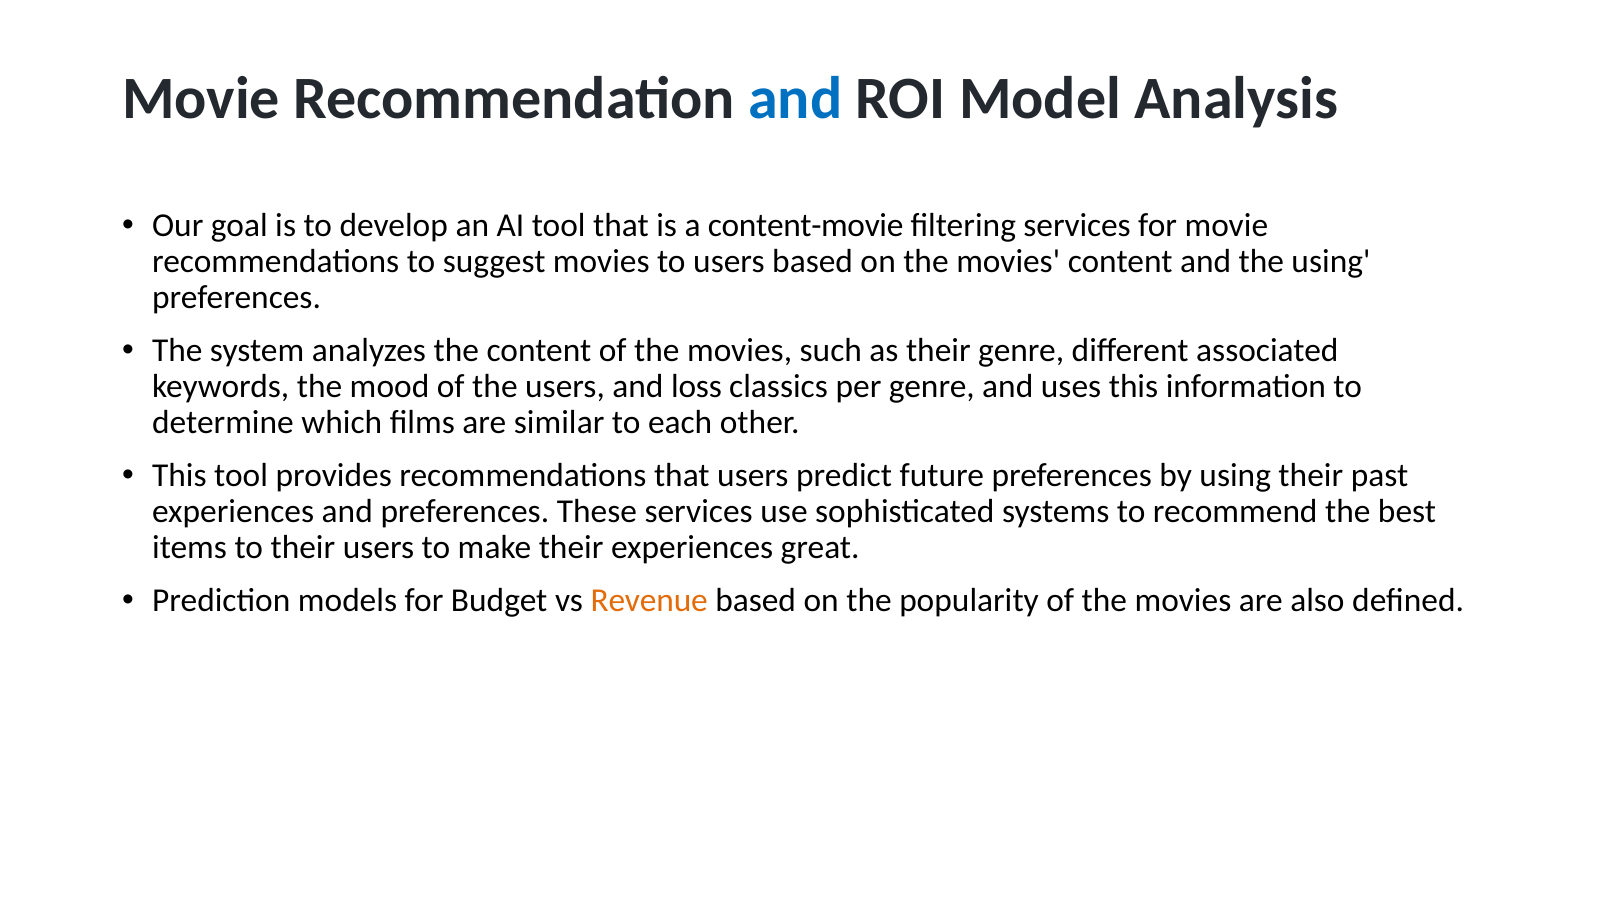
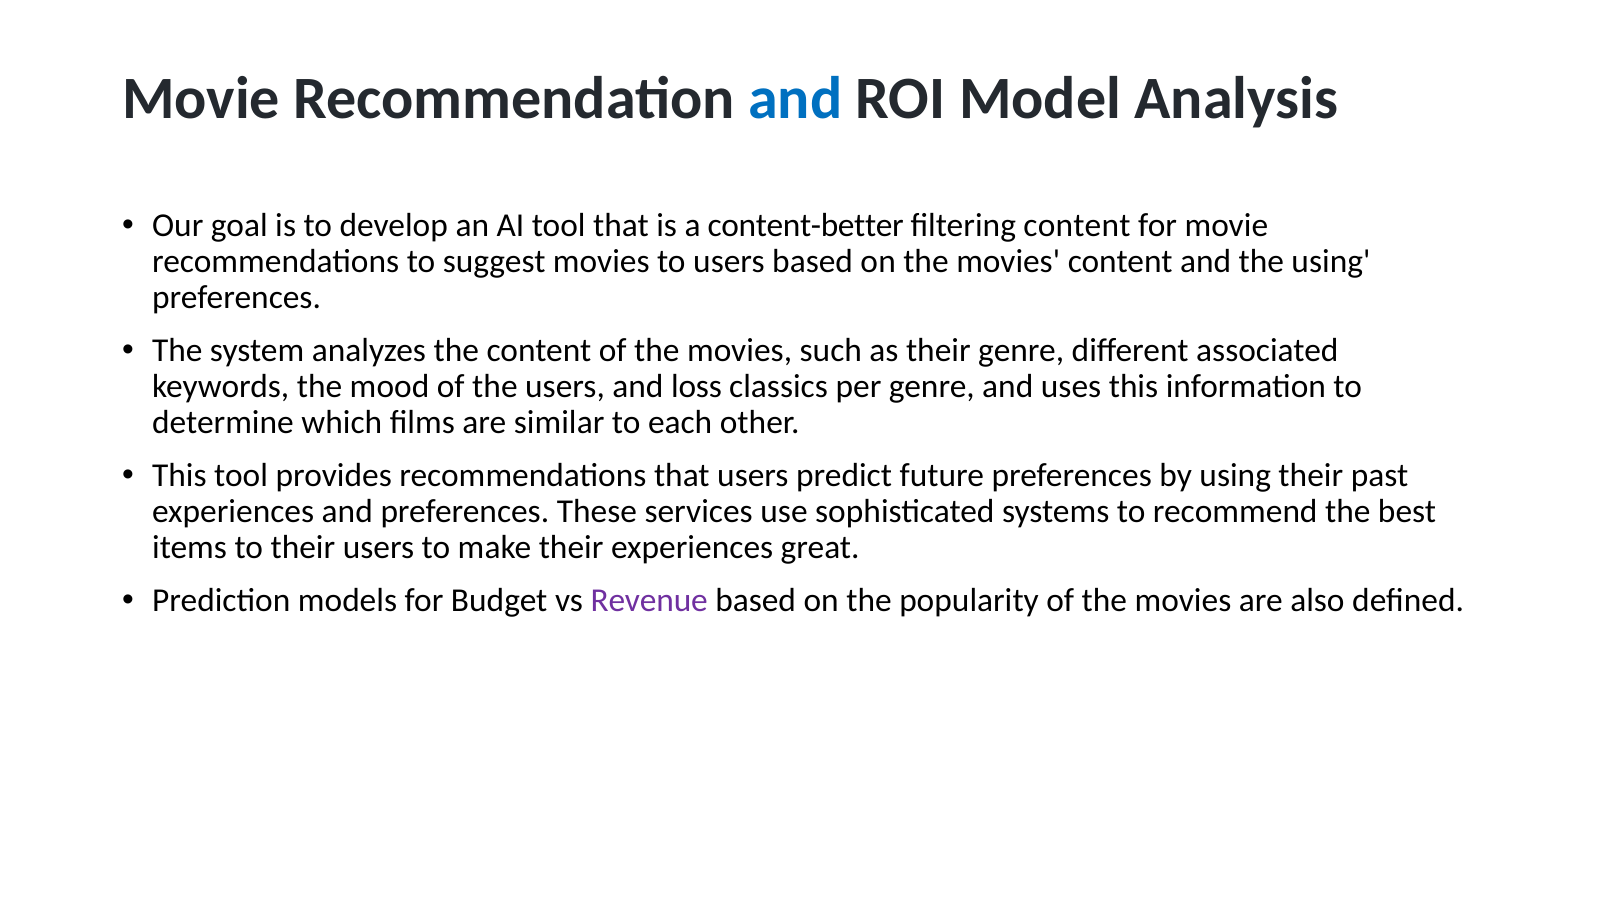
content-movie: content-movie -> content-better (806, 226)
filtering services: services -> content (1077, 226)
Revenue colour: orange -> purple (649, 601)
